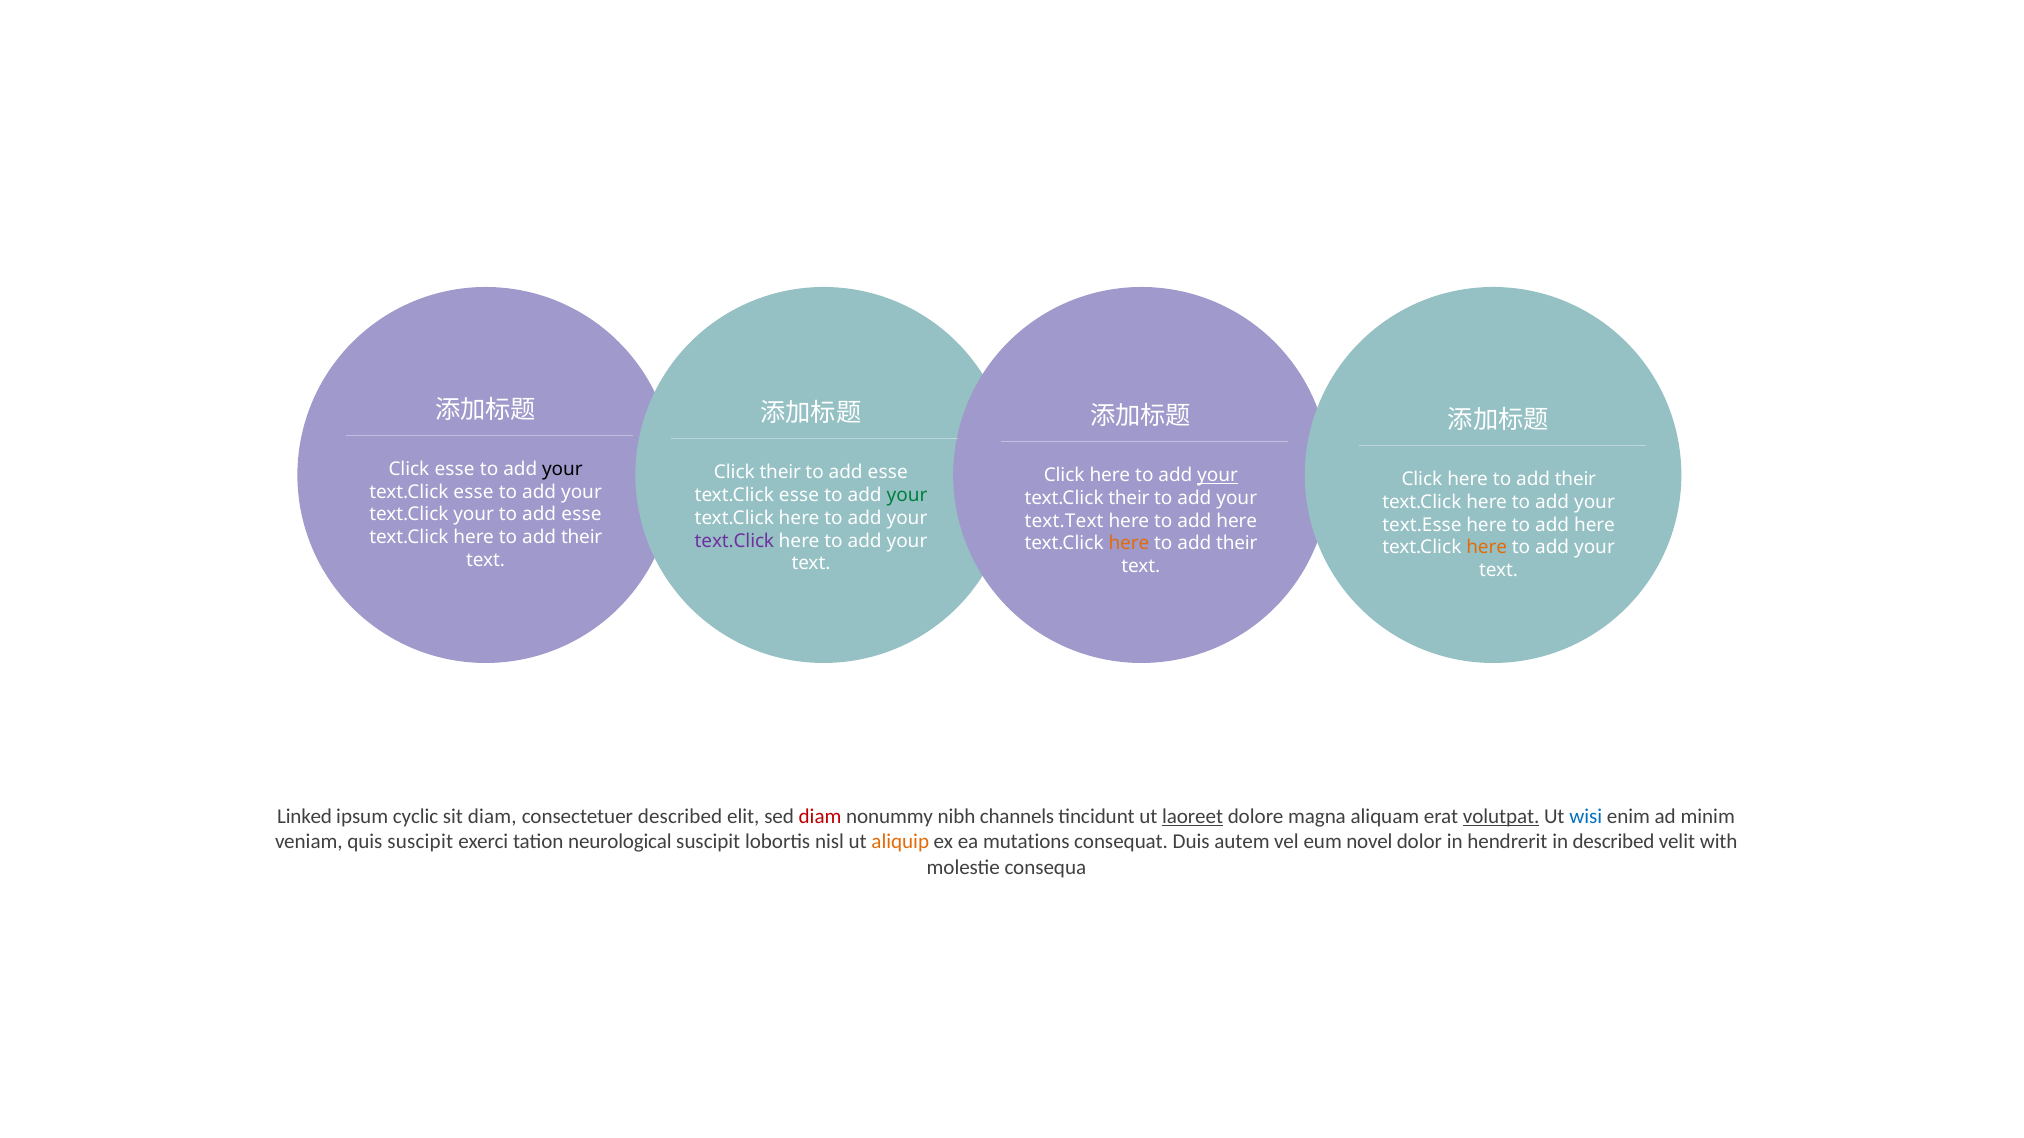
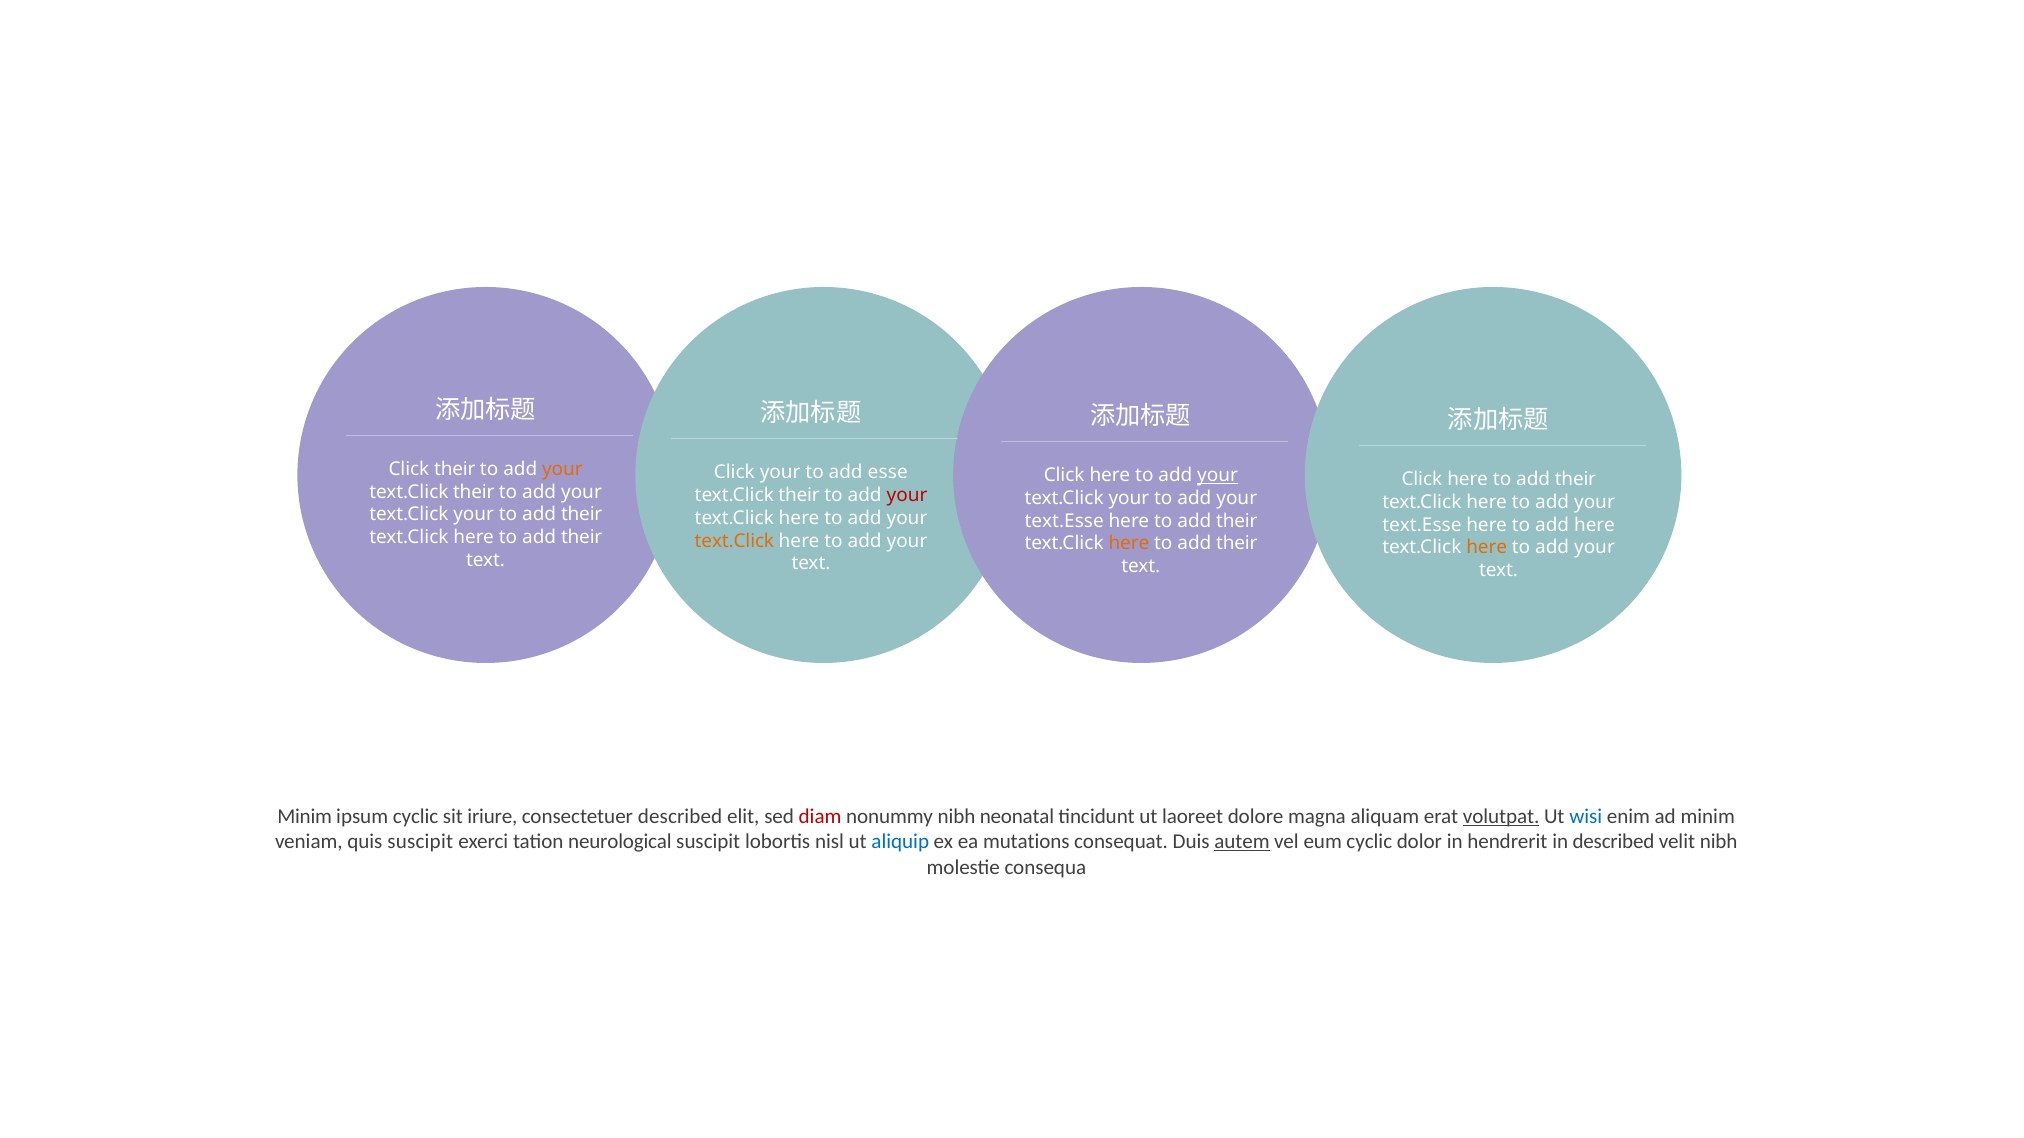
Click esse: esse -> their (455, 469)
your colour: black -> orange (562, 469)
Click their: their -> your (780, 472)
esse: esse -> their (474, 492)
esse: esse -> their (799, 495)
your colour: green -> red (907, 495)
their: their -> your (1129, 498)
esse: esse -> their (582, 515)
text.Text: text.Text -> text.Esse (1064, 521)
here: here -> their (1237, 521)
text.Click colour: purple -> orange (734, 541)
Linked: Linked -> Minim (305, 817)
sit diam: diam -> iriure (492, 817)
channels: channels -> neonatal (1017, 817)
laoreet underline: present -> none (1193, 817)
aliquip colour: orange -> blue (900, 842)
autem underline: none -> present (1242, 842)
eum novel: novel -> cyclic (1369, 842)
velit with: with -> nibh (1719, 842)
